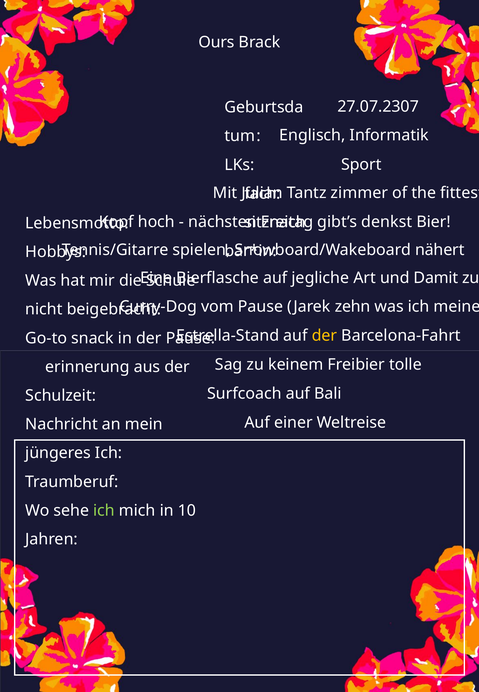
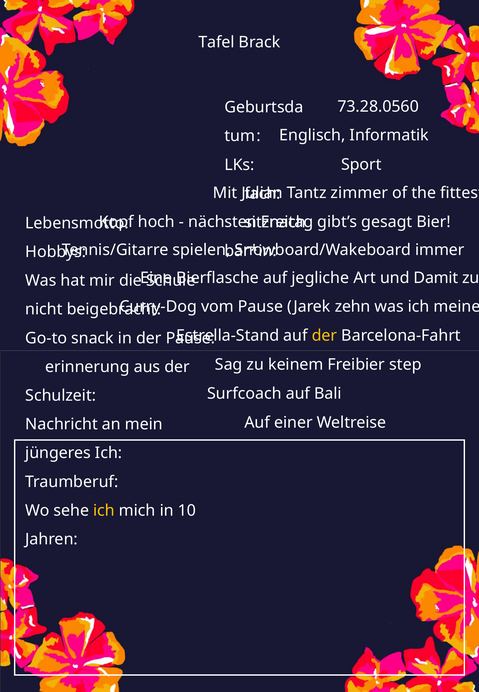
Ours: Ours -> Tafel (216, 42)
27.07.2307: 27.07.2307 -> 73.28.0560 (378, 106)
denkst: denkst -> gesagt (387, 222)
nähert: nähert -> immer (440, 250)
tolle: tolle -> step (405, 365)
ich colour: light green -> yellow (104, 510)
